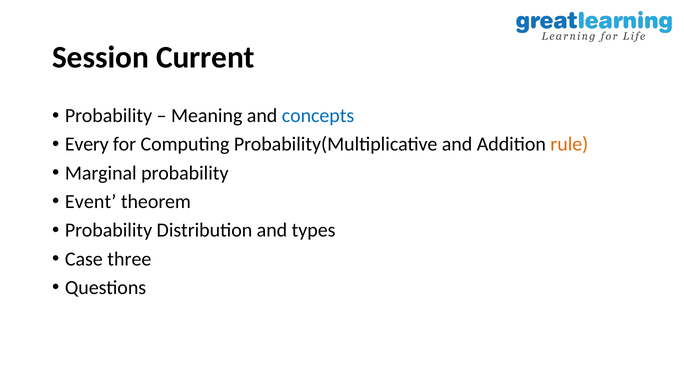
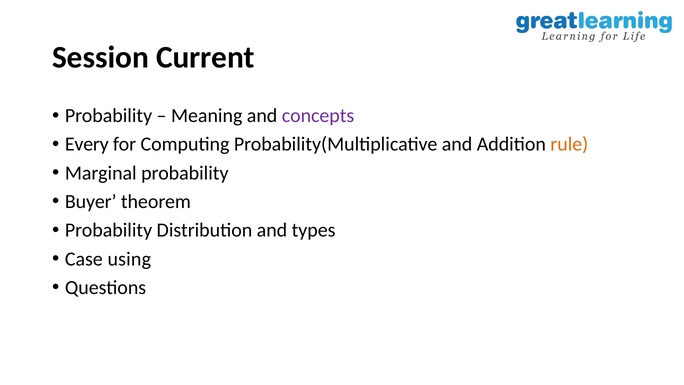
concepts colour: blue -> purple (318, 116)
Event: Event -> Buyer (91, 202)
three: three -> using (129, 259)
